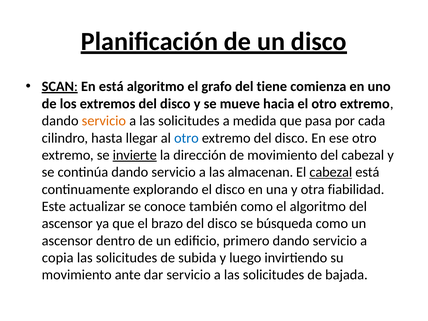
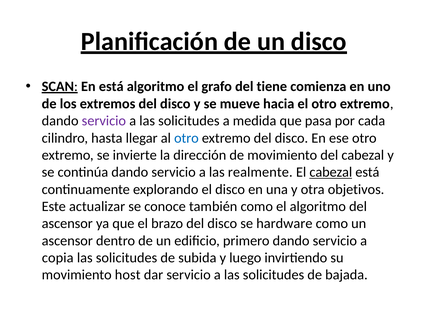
servicio colour: orange -> purple (104, 121)
invierte underline: present -> none (135, 155)
almacenan: almacenan -> realmente (260, 172)
fiabilidad: fiabilidad -> objetivos (356, 189)
búsqueda: búsqueda -> hardware (284, 224)
ante: ante -> host (128, 275)
